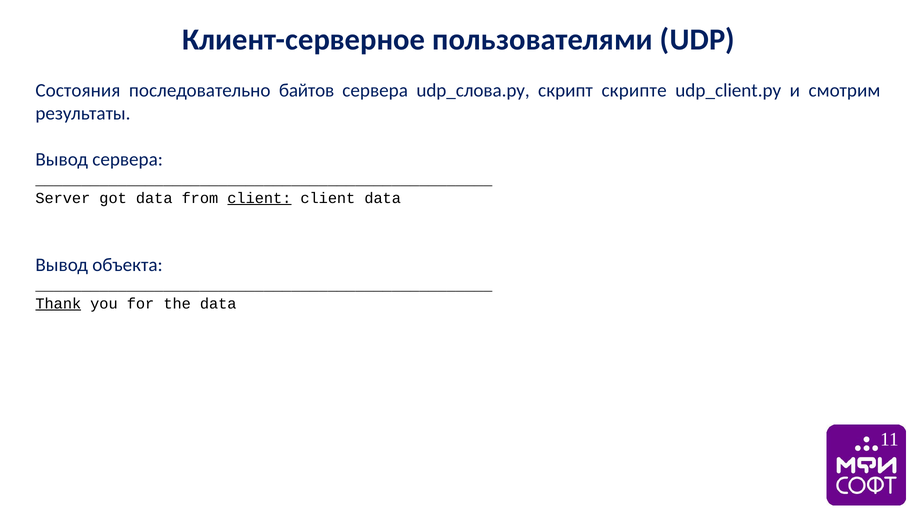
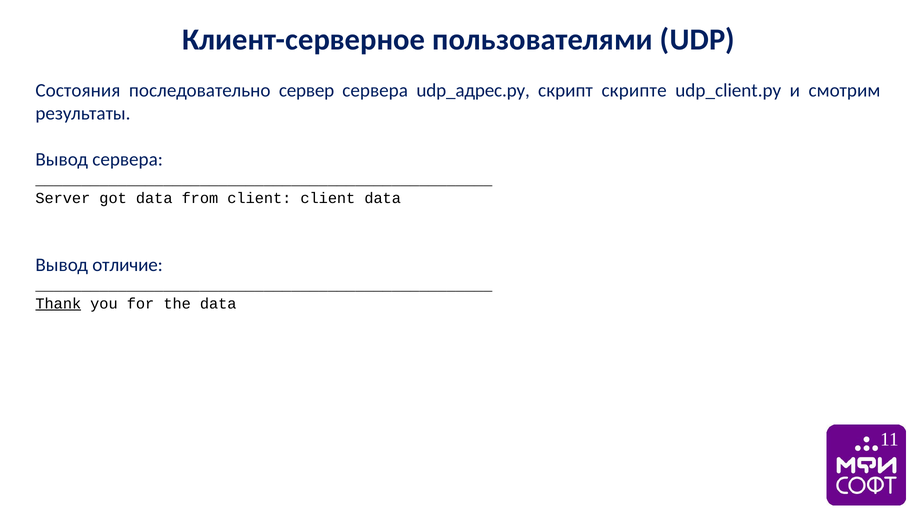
байтов: байтов -> сервер (307, 90)
udp_слова.py: udp_слова.py -> udp_адрес.py (473, 90)
client underline: present -> none (259, 198)
объекта: объекта -> отличие (128, 265)
